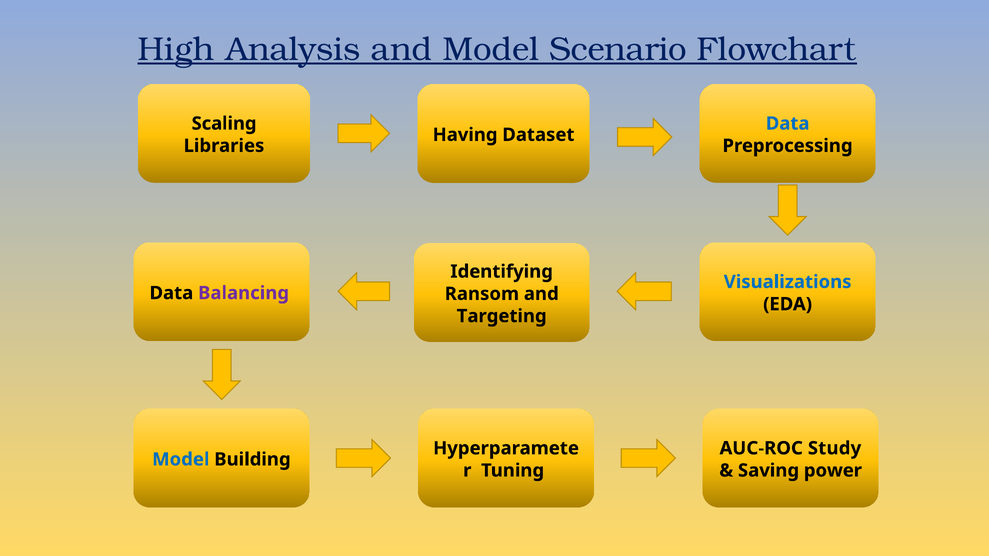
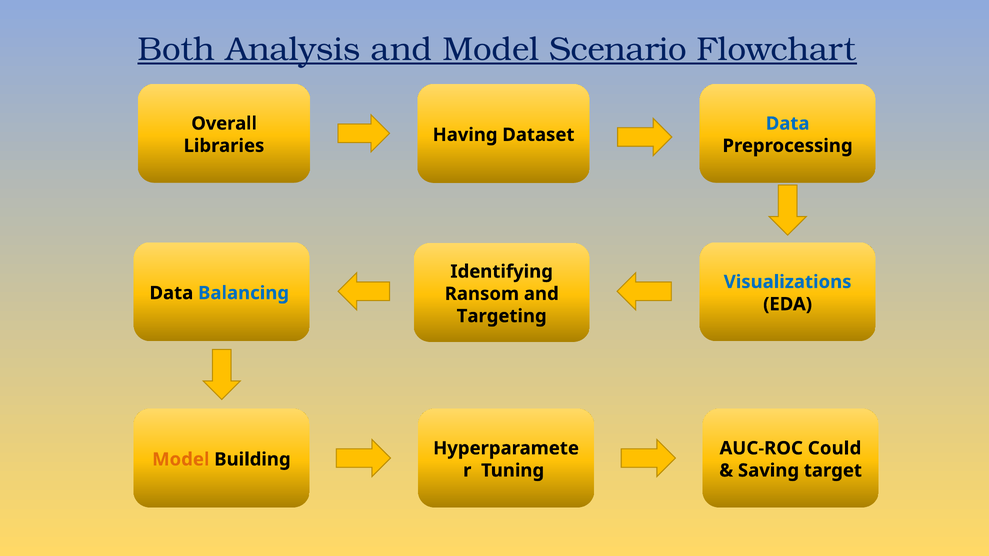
High: High -> Both (176, 50)
Scaling: Scaling -> Overall (224, 124)
Balancing colour: purple -> blue (244, 293)
Study: Study -> Could (835, 449)
Model colour: blue -> orange (181, 460)
power: power -> target (833, 471)
